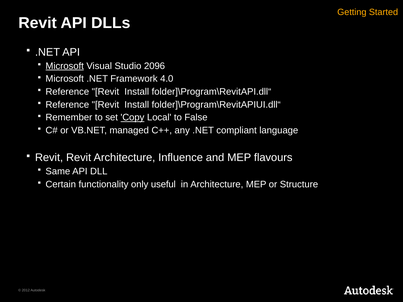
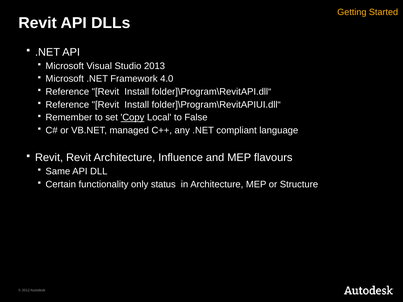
Microsoft underline: present -> none (65, 66)
2096: 2096 -> 2013 (155, 66)
useful: useful -> status (163, 184)
